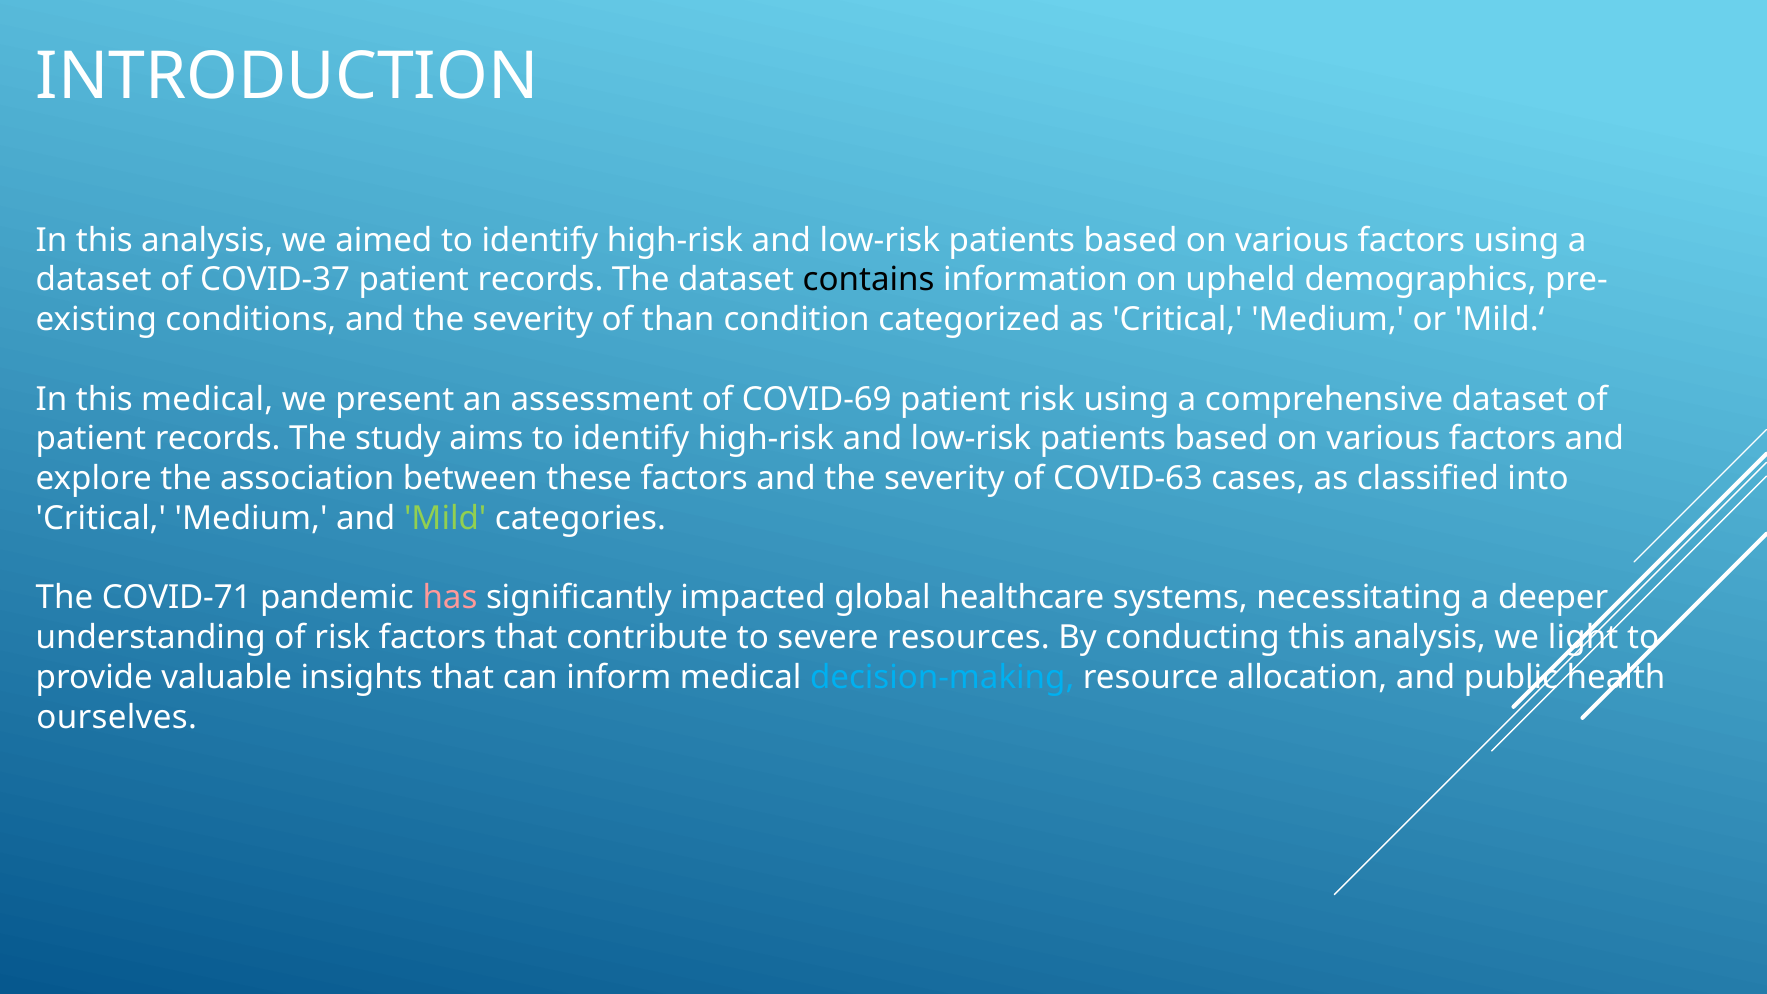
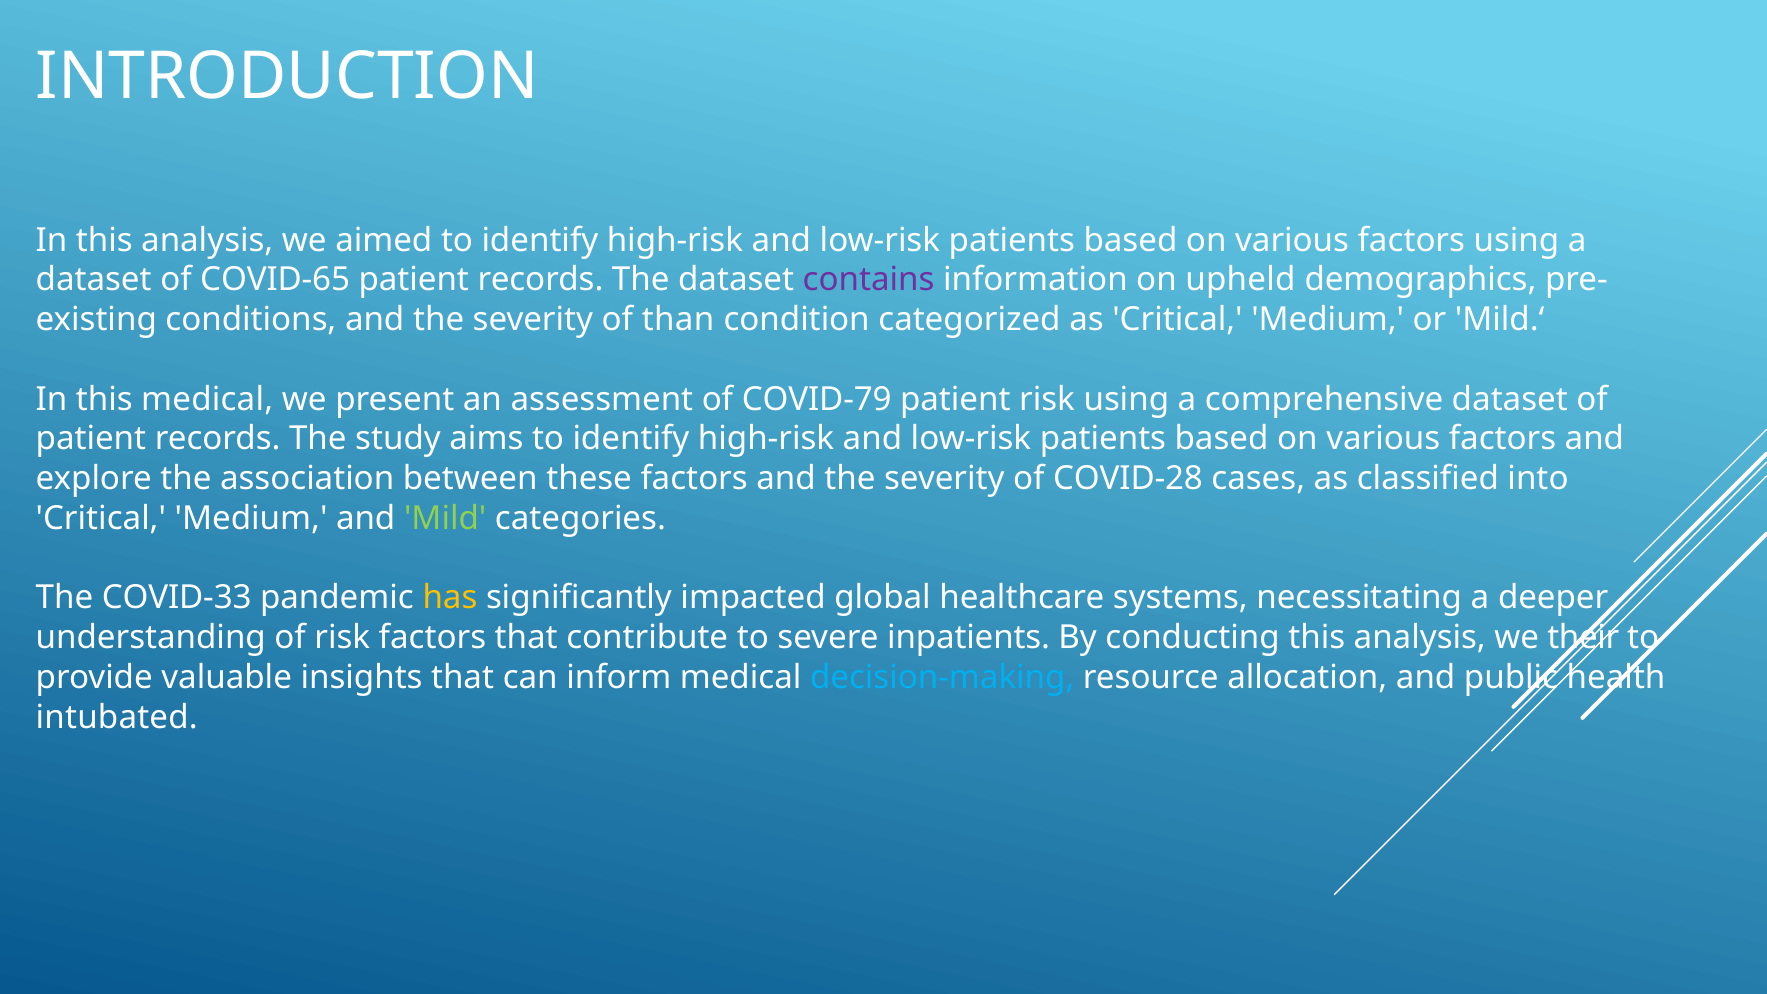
COVID-37: COVID-37 -> COVID-65 (275, 280)
contains colour: black -> purple (869, 280)
COVID-69: COVID-69 -> COVID-79 (817, 399)
COVID-63: COVID-63 -> COVID-28 (1128, 479)
COVID-71: COVID-71 -> COVID-33 (177, 598)
has colour: pink -> yellow (450, 598)
resources: resources -> inpatients (969, 638)
light: light -> their (1583, 638)
ourselves: ourselves -> intubated (117, 717)
